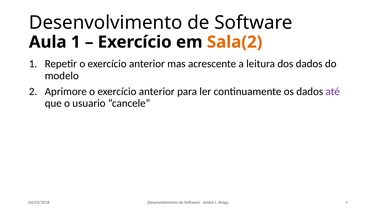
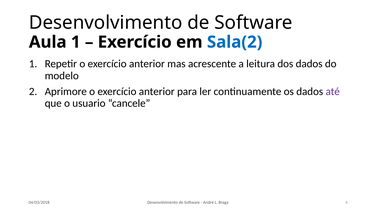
Sala(2 colour: orange -> blue (235, 42)
